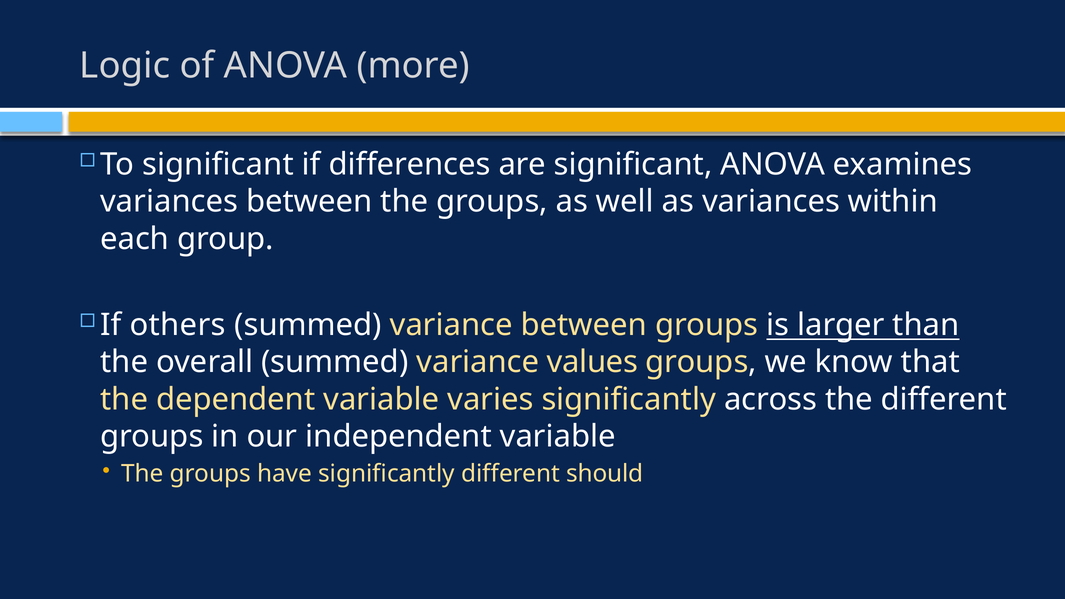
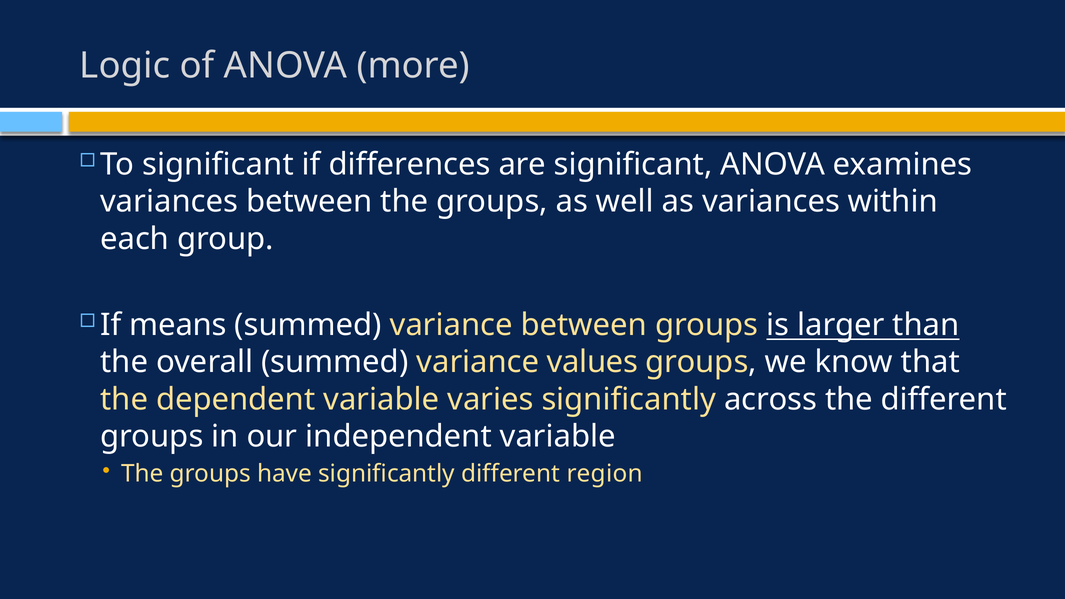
others: others -> means (178, 325)
should: should -> region (605, 474)
